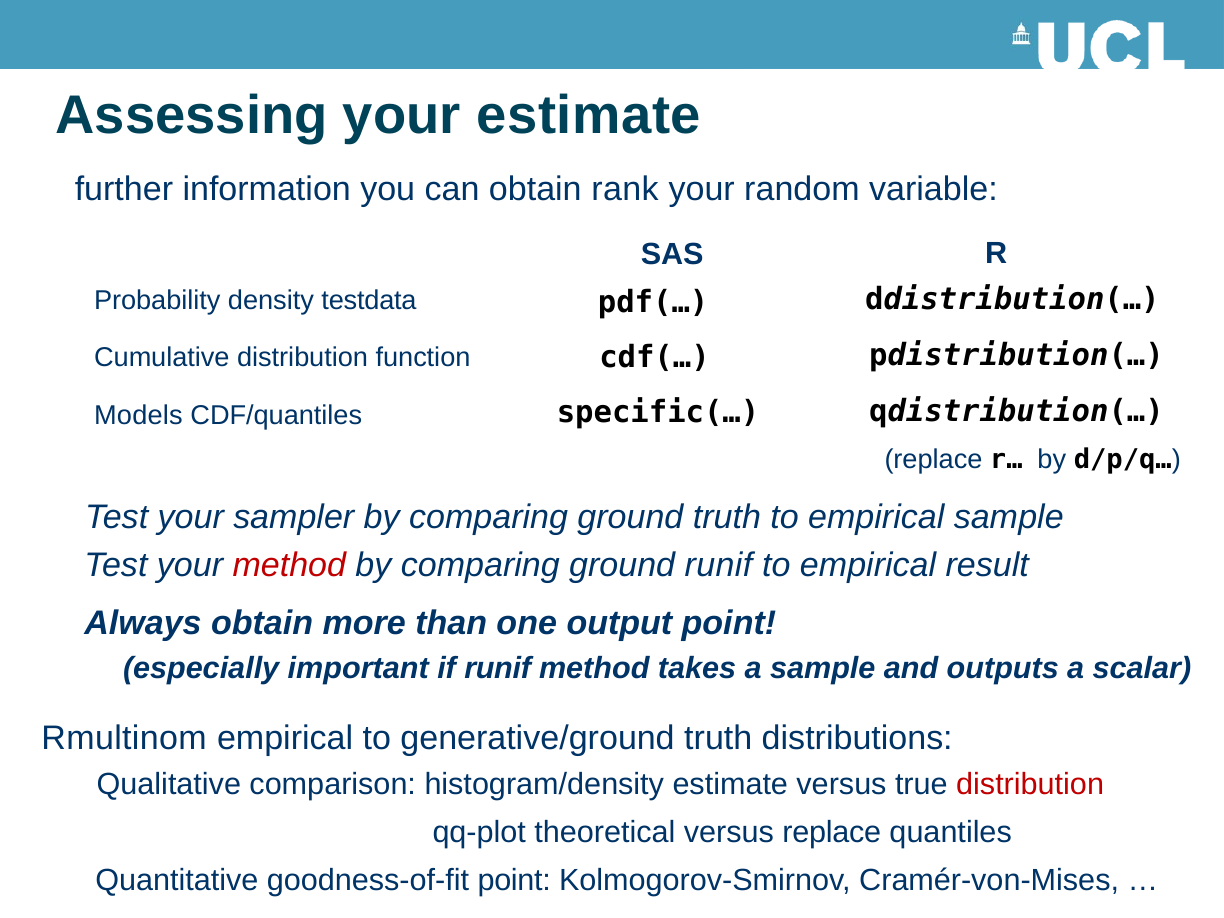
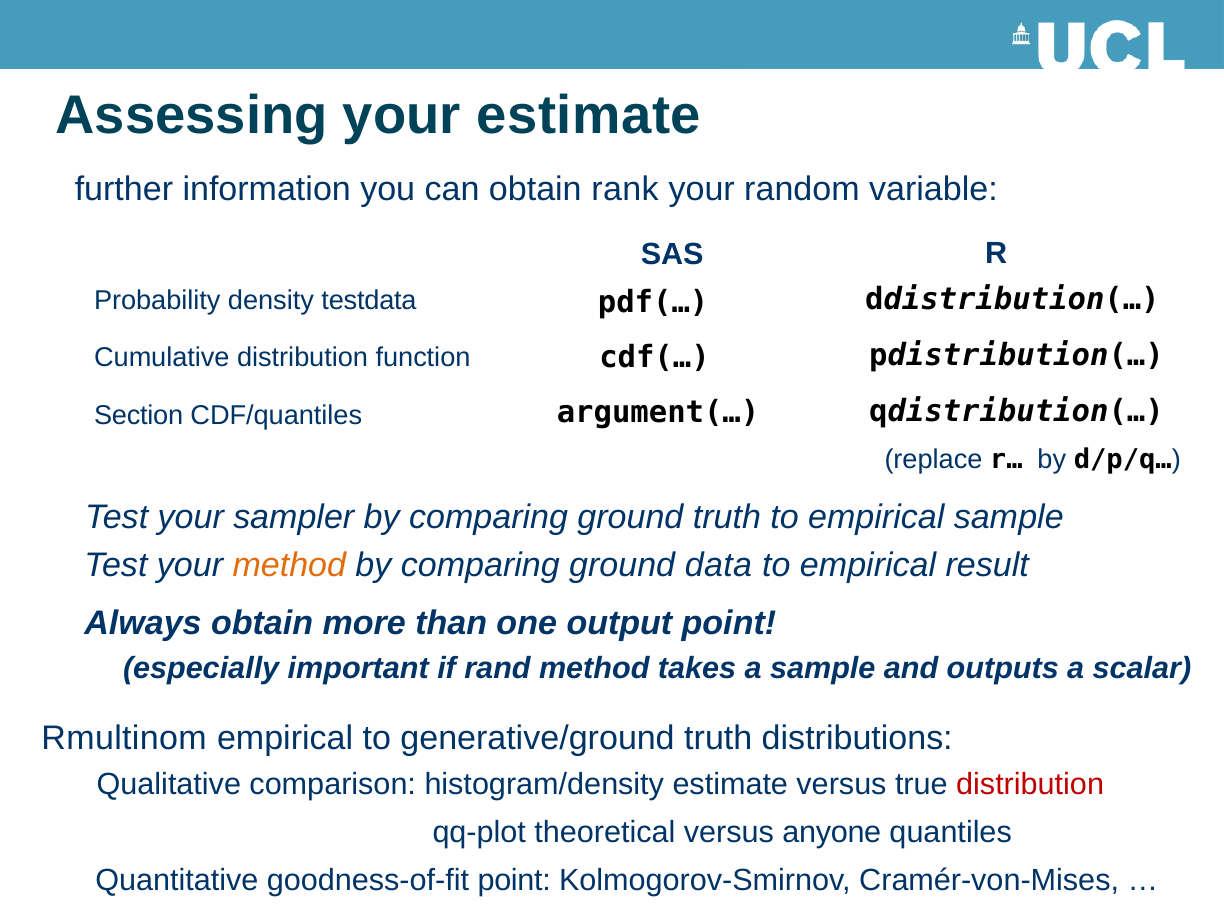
specific(…: specific(… -> argument(… (658, 412)
Models: Models -> Section (139, 416)
method colour: red -> orange (289, 565)
ground runif: runif -> data (718, 565)
if runif: runif -> rand (497, 669)
versus replace: replace -> anyone (832, 833)
